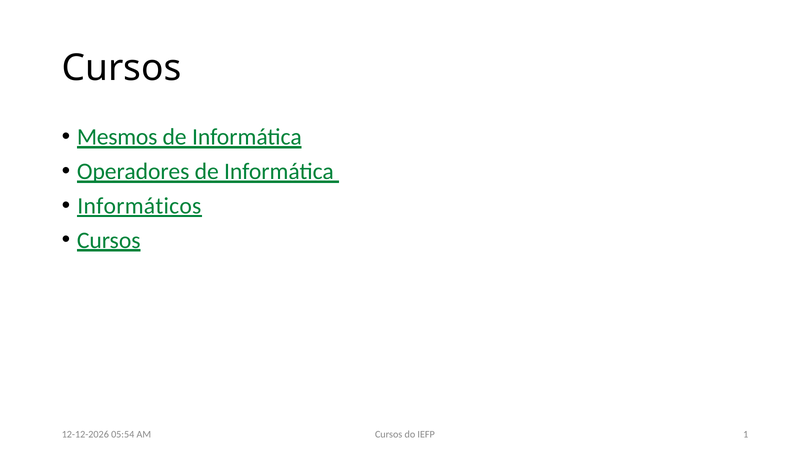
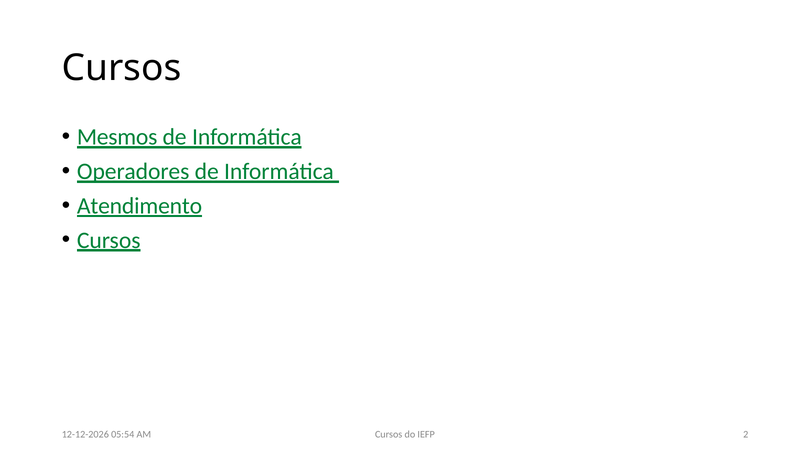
Informáticos: Informáticos -> Atendimento (140, 206)
1: 1 -> 2 (746, 435)
